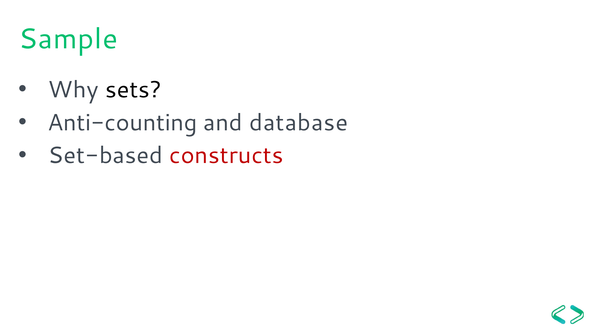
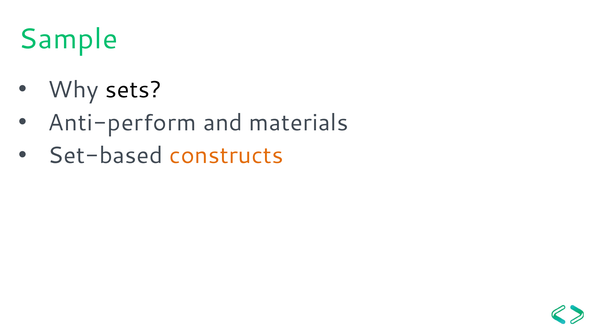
Anti-counting: Anti-counting -> Anti-perform (122, 123)
database: database -> materials (299, 123)
constructs colour: red -> orange (226, 156)
